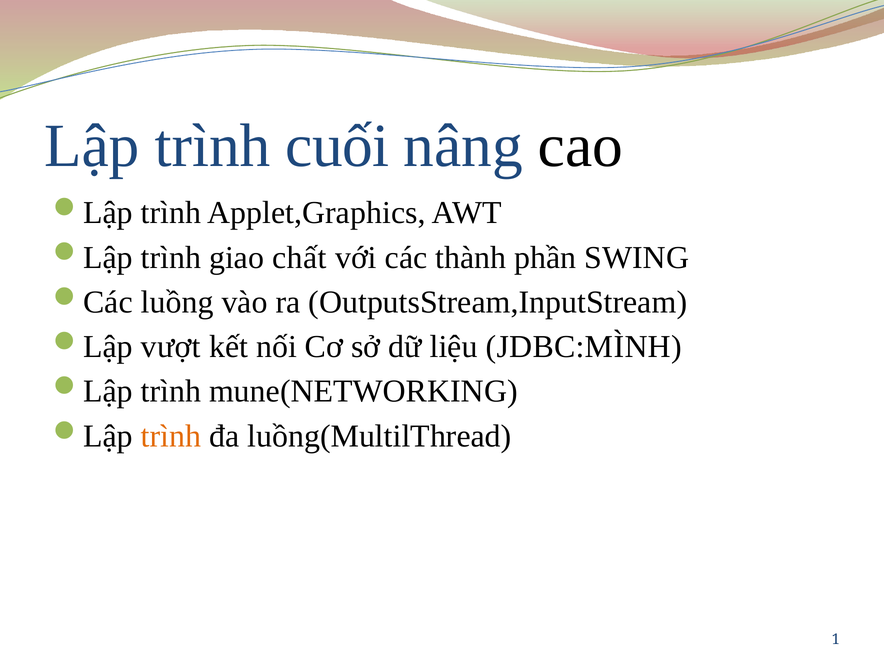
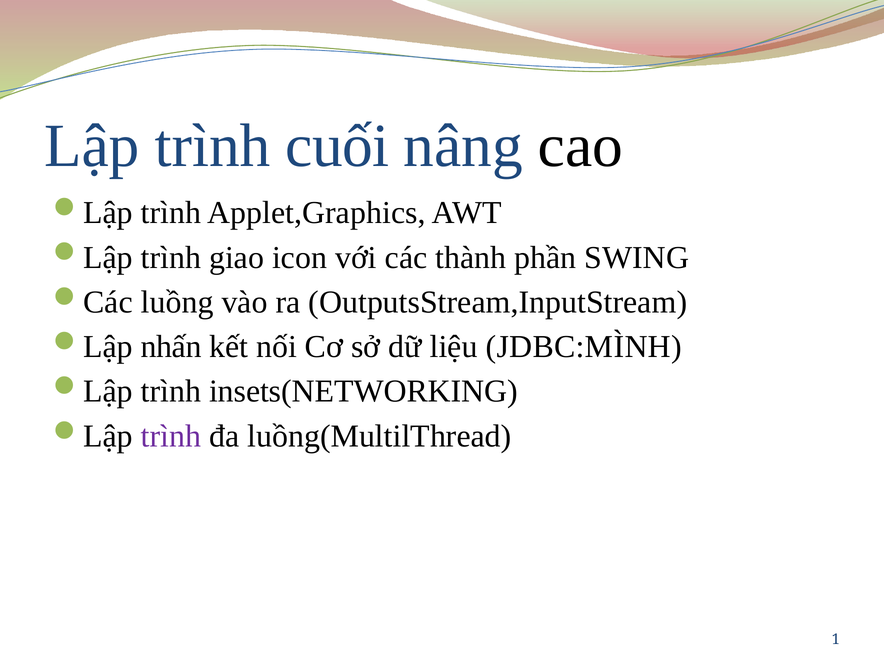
chất: chất -> icon (300, 257)
vượt: vượt -> nhấn (171, 347)
mune(NETWORKING: mune(NETWORKING -> insets(NETWORKING (363, 391)
trình colour: orange -> purple (171, 436)
